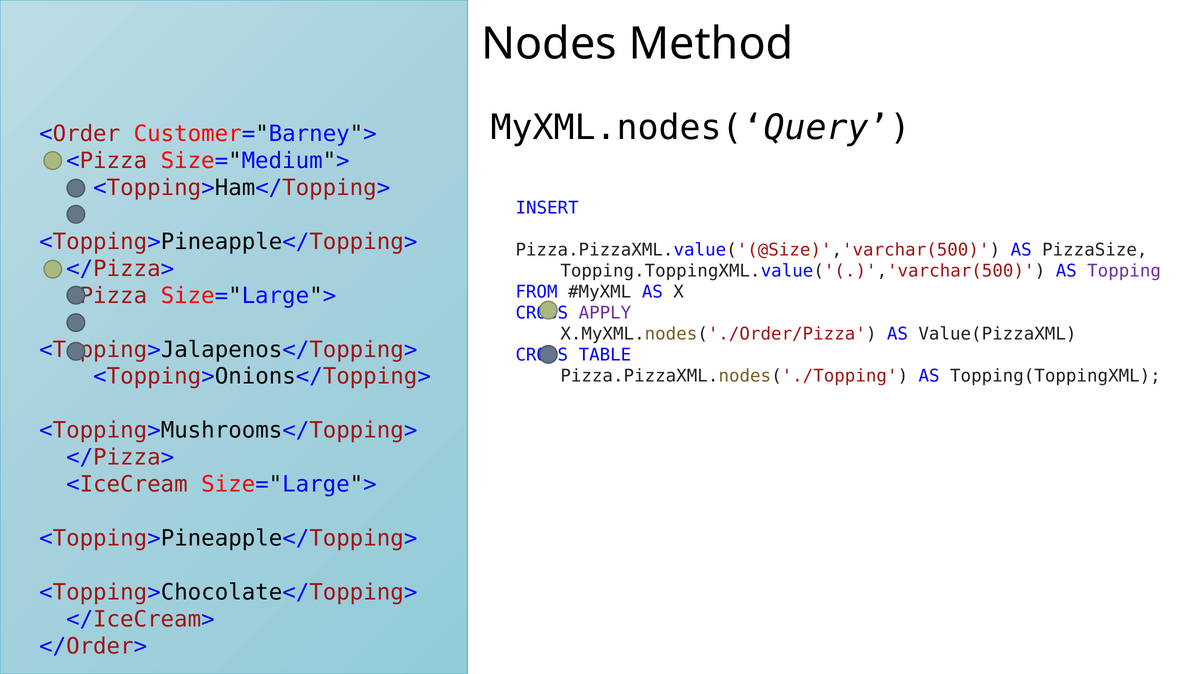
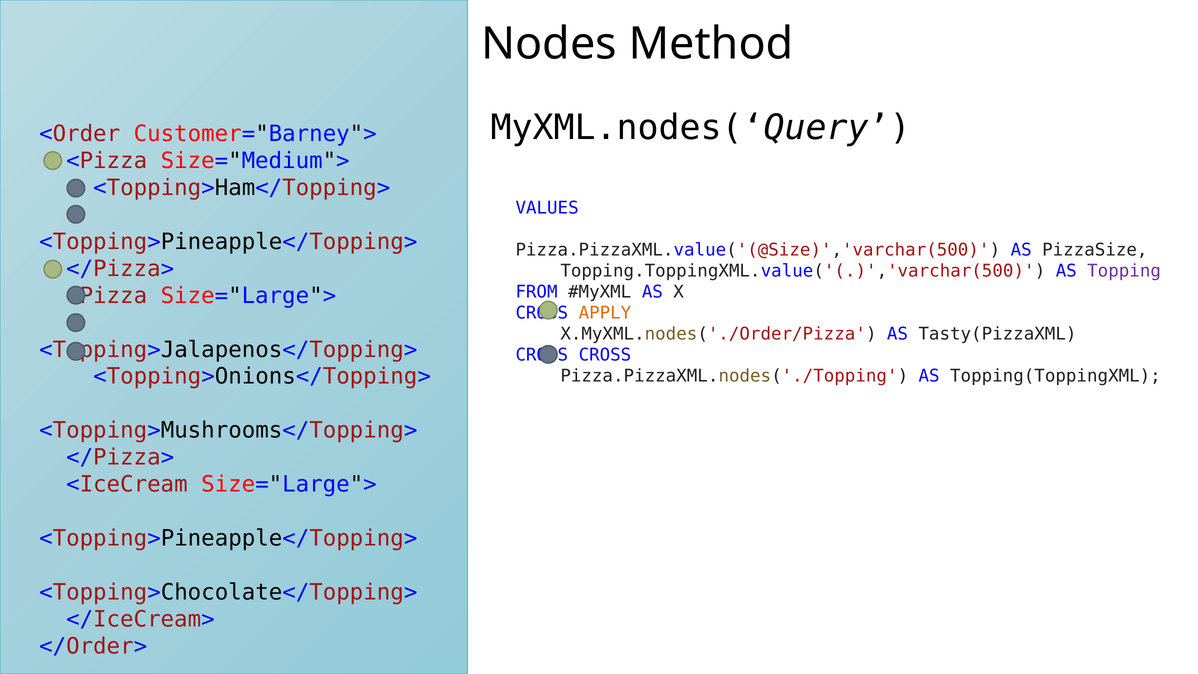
INSERT: INSERT -> VALUES (547, 208)
APPLY colour: purple -> orange (605, 313)
Value(PizzaXML: Value(PizzaXML -> Tasty(PizzaXML (997, 334)
TABLE: TABLE -> CROSS (605, 355)
